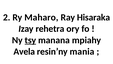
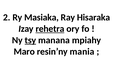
Maharo: Maharo -> Masiaka (41, 17)
rehetra underline: none -> present (50, 29)
Avela: Avela -> Maro (24, 51)
